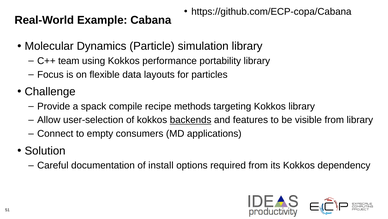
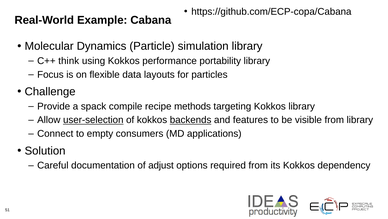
team: team -> think (69, 61)
user-selection underline: none -> present (93, 120)
install: install -> adjust (161, 165)
